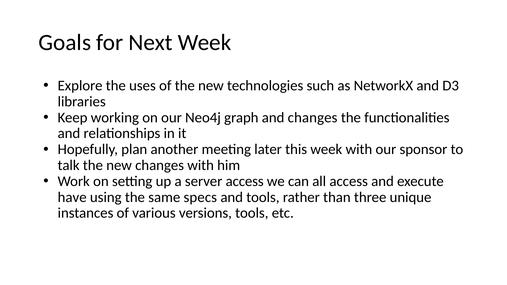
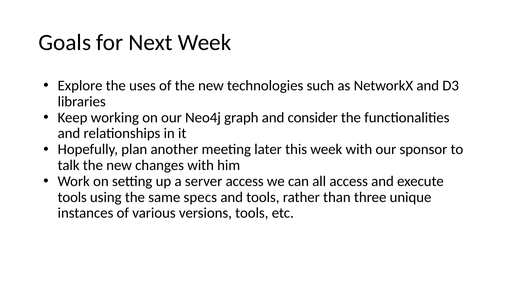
and changes: changes -> consider (313, 118)
have: have -> tools (72, 197)
